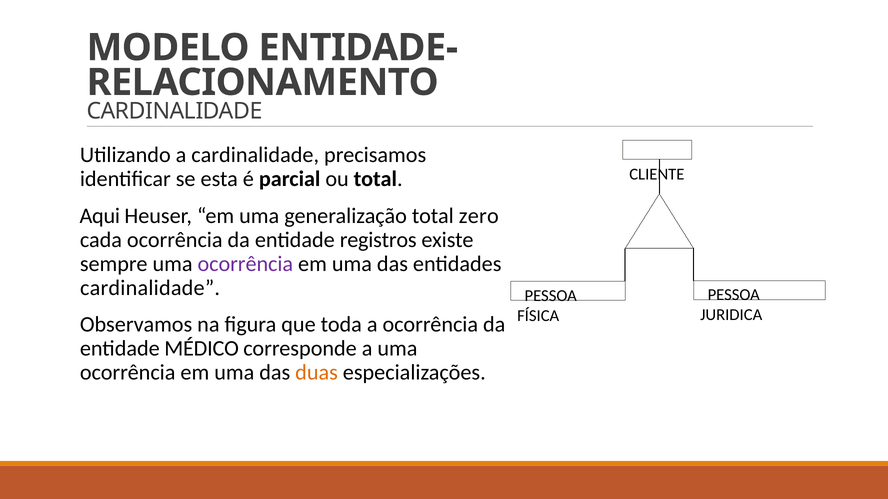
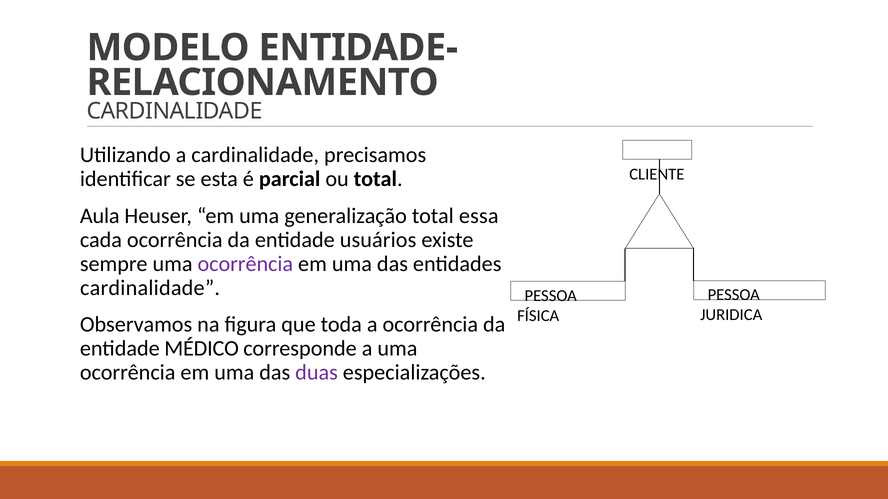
Aqui: Aqui -> Aula (100, 216)
zero: zero -> essa (479, 216)
registros: registros -> usuários (378, 240)
duas colour: orange -> purple (317, 373)
